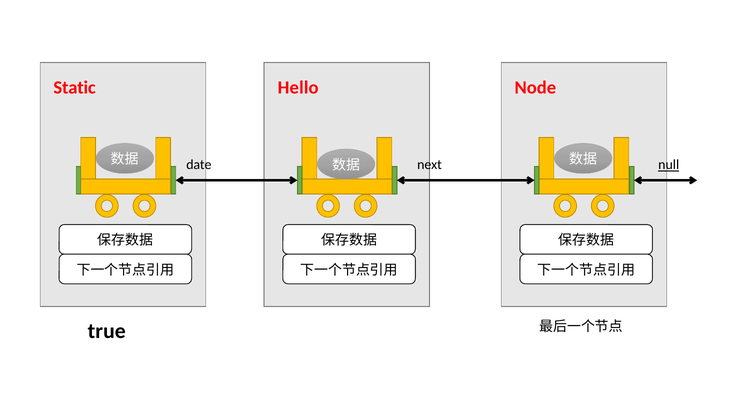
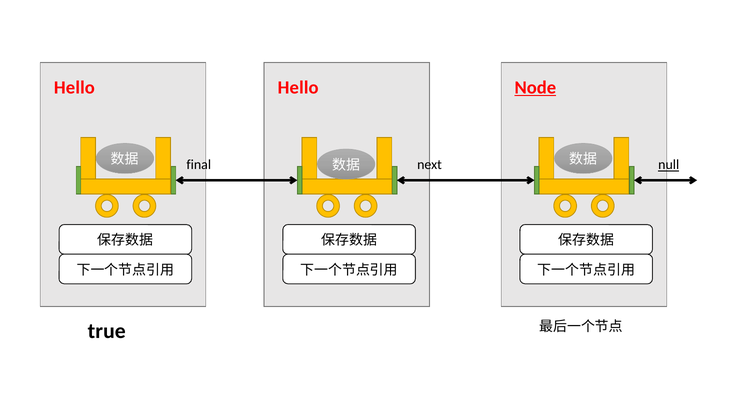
Static: Static -> Hello (74, 87)
Node underline: none -> present (535, 87)
date: date -> final (199, 165)
